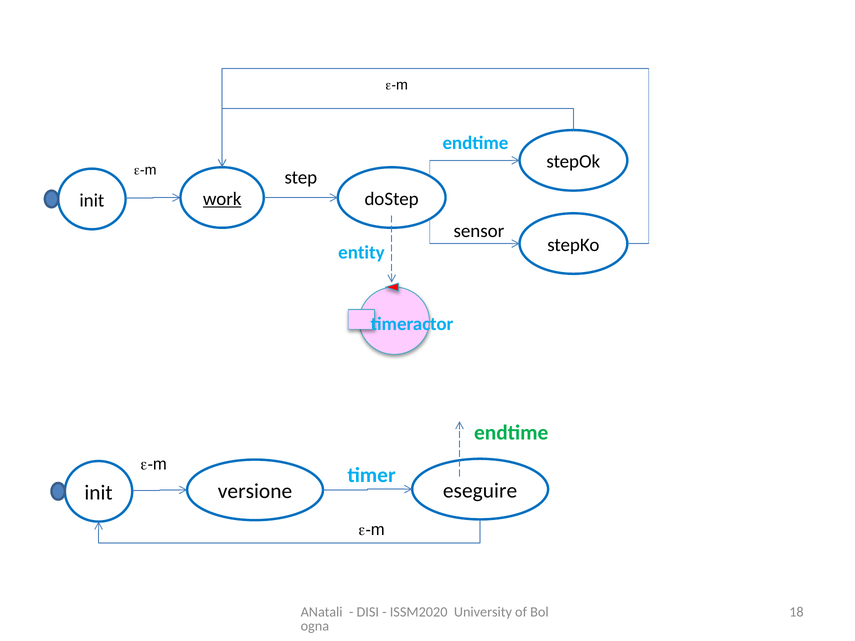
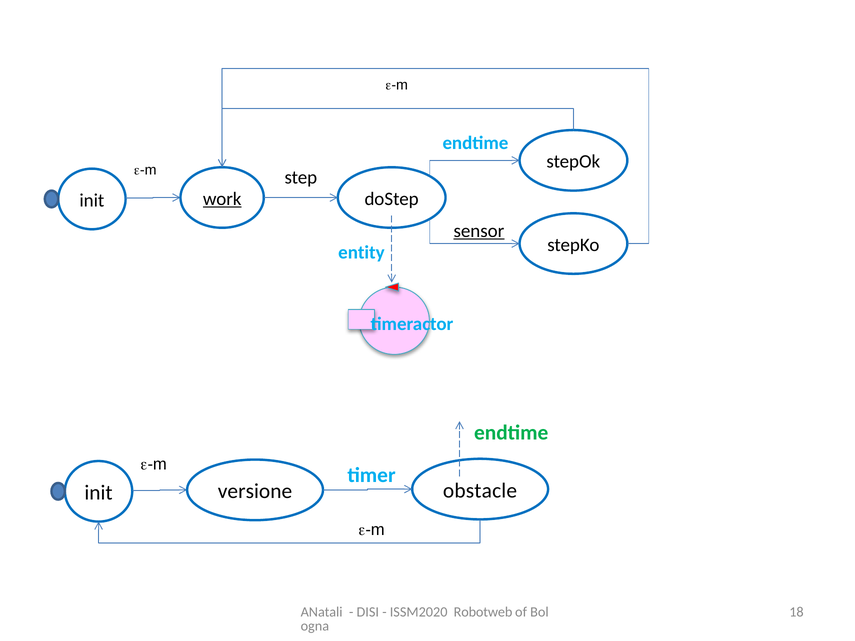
sensor underline: none -> present (479, 231)
eseguire: eseguire -> obstacle (480, 491)
University: University -> Robotweb (483, 612)
